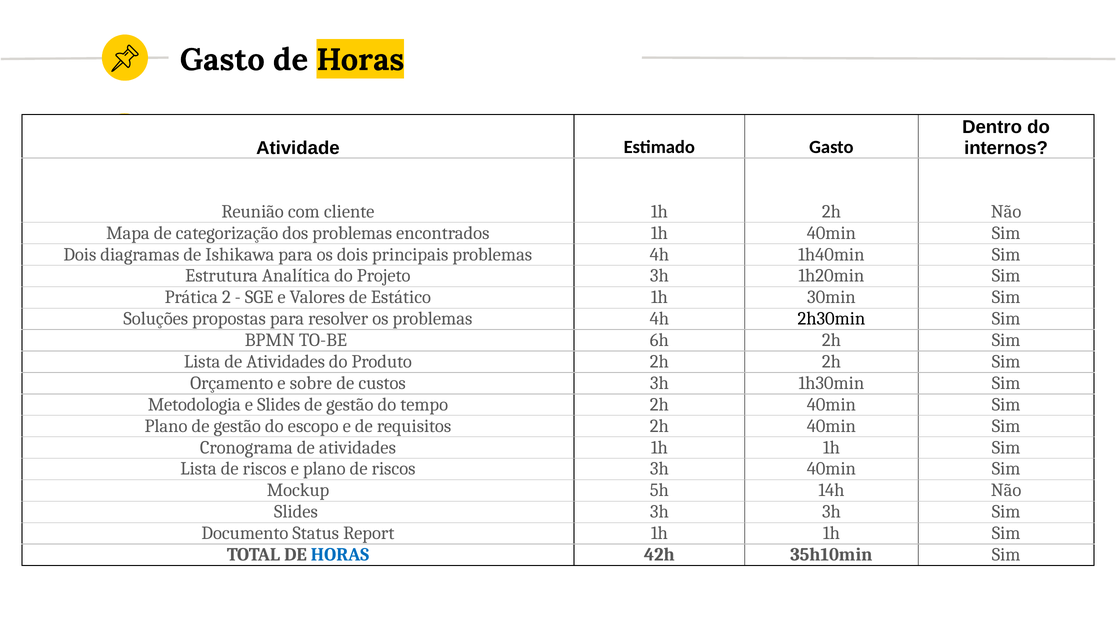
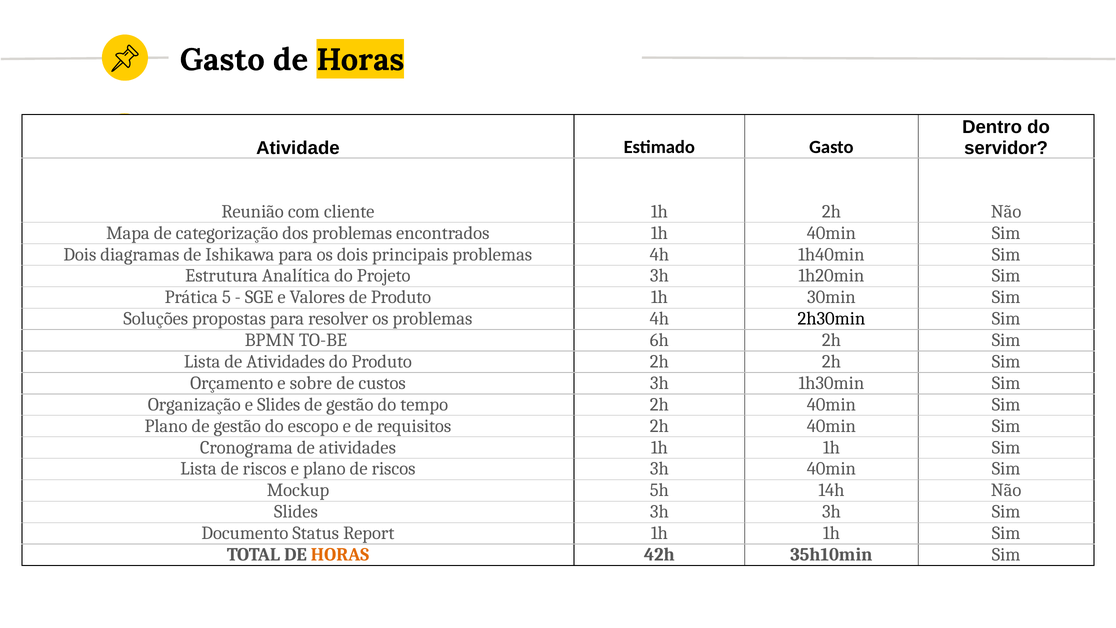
internos: internos -> servidor (1006, 148)
2: 2 -> 5 (226, 297)
de Estático: Estático -> Produto (401, 297)
Metodologia: Metodologia -> Organização (194, 404)
HORAS colour: blue -> orange (340, 554)
